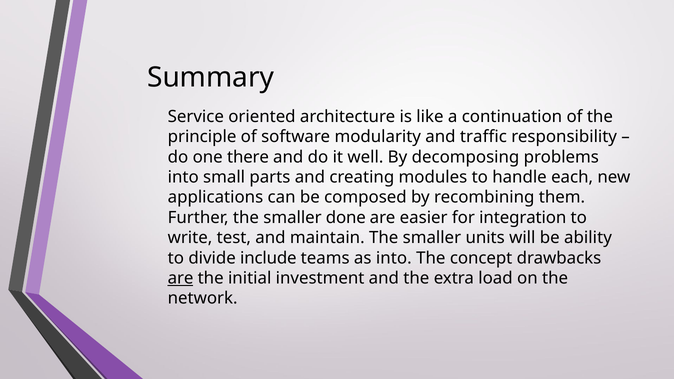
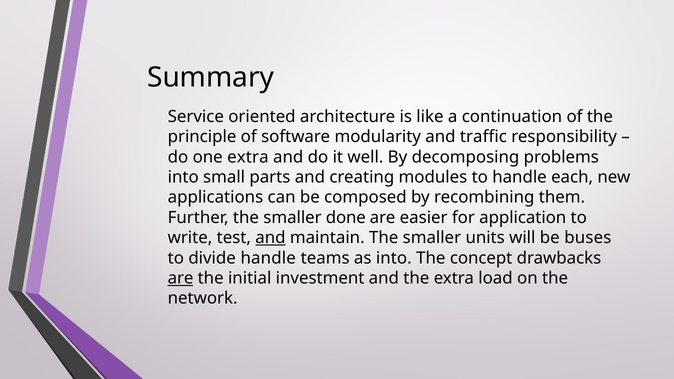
one there: there -> extra (248, 157)
integration: integration -> application (523, 218)
and underline: none -> present (270, 238)
ability: ability -> buses (588, 238)
divide include: include -> handle (268, 258)
